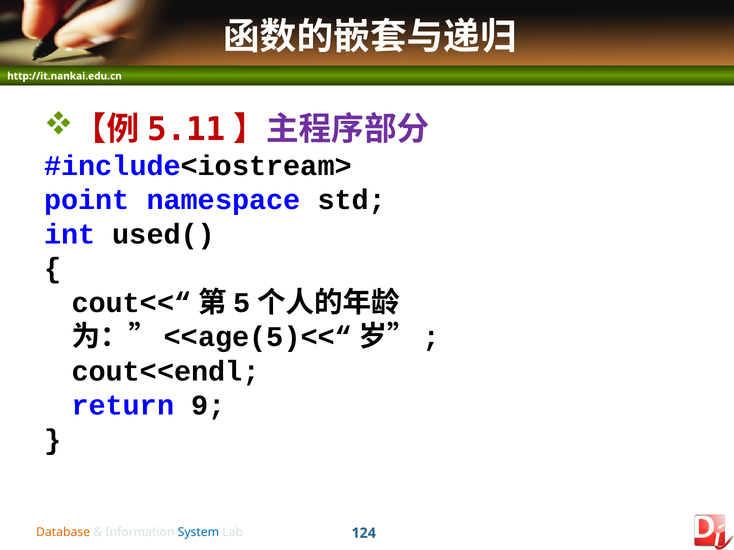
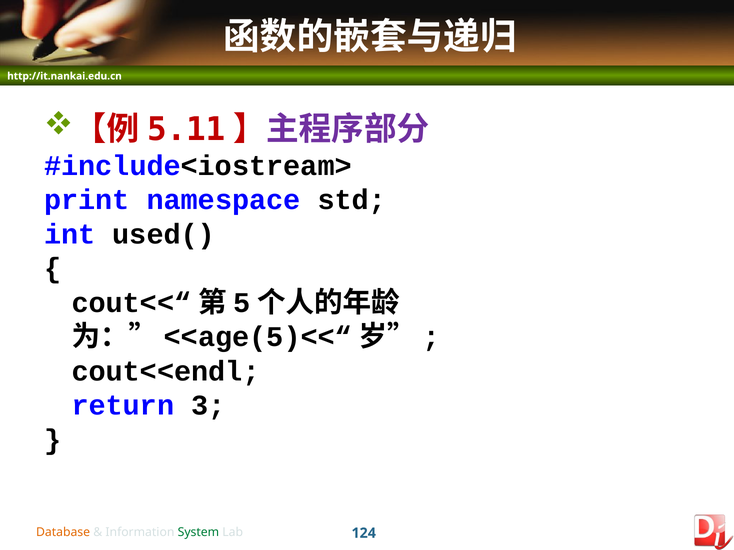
point: point -> print (87, 200)
9: 9 -> 3 (208, 406)
System colour: blue -> green (198, 533)
